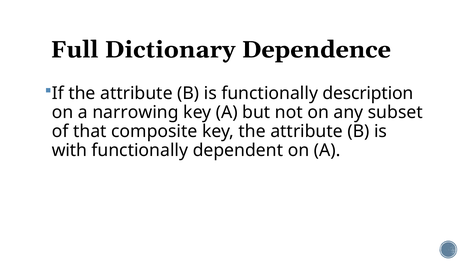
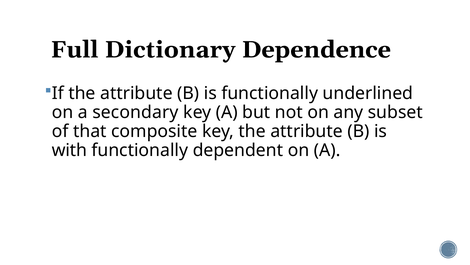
description: description -> underlined (368, 93)
narrowing: narrowing -> secondary (135, 112)
